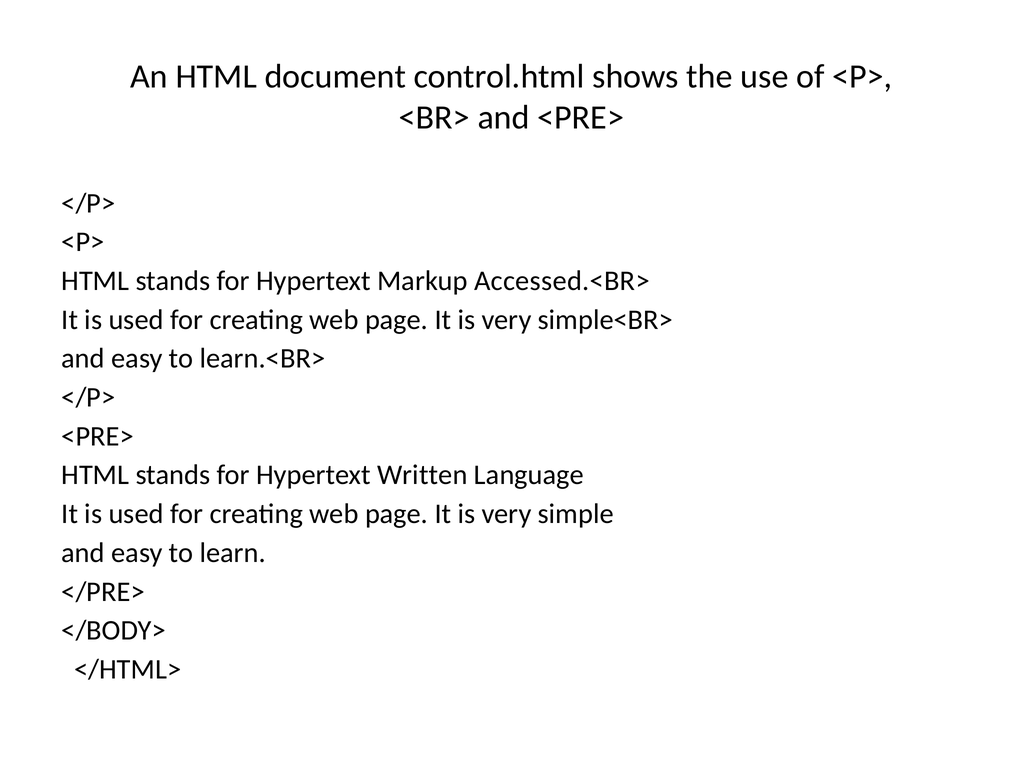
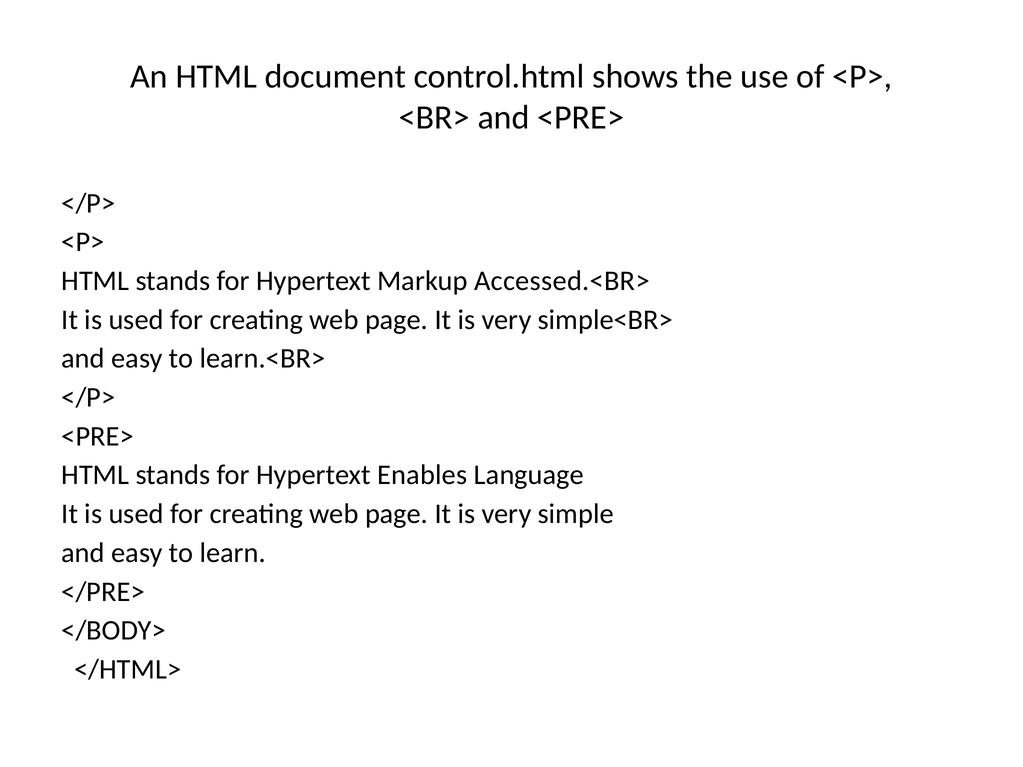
Written: Written -> Enables (422, 475)
